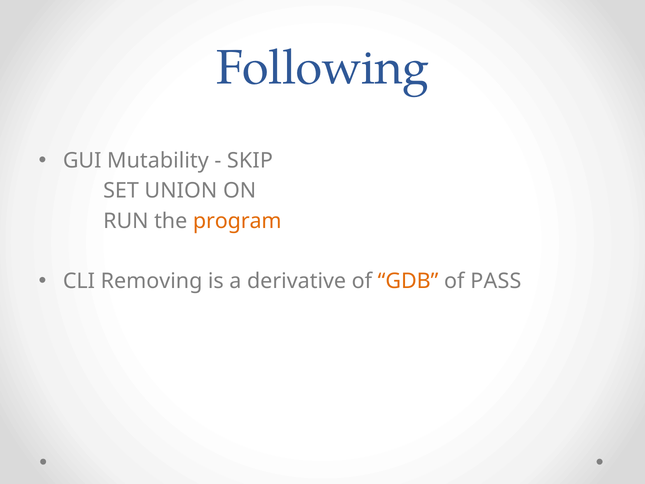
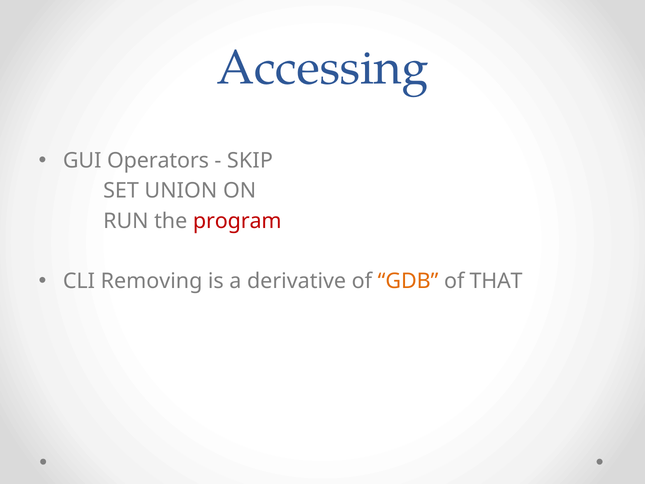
Following: Following -> Accessing (323, 68)
Mutability: Mutability -> Operators (158, 161)
program colour: orange -> red (237, 221)
PASS: PASS -> THAT (496, 281)
